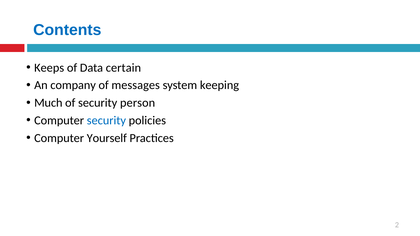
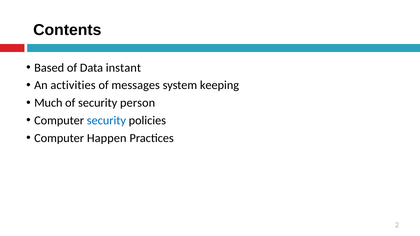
Contents colour: blue -> black (67, 30)
Keeps: Keeps -> Based (49, 68)
certain: certain -> instant (123, 68)
company: company -> activities (73, 85)
Yourself: Yourself -> Happen (107, 138)
